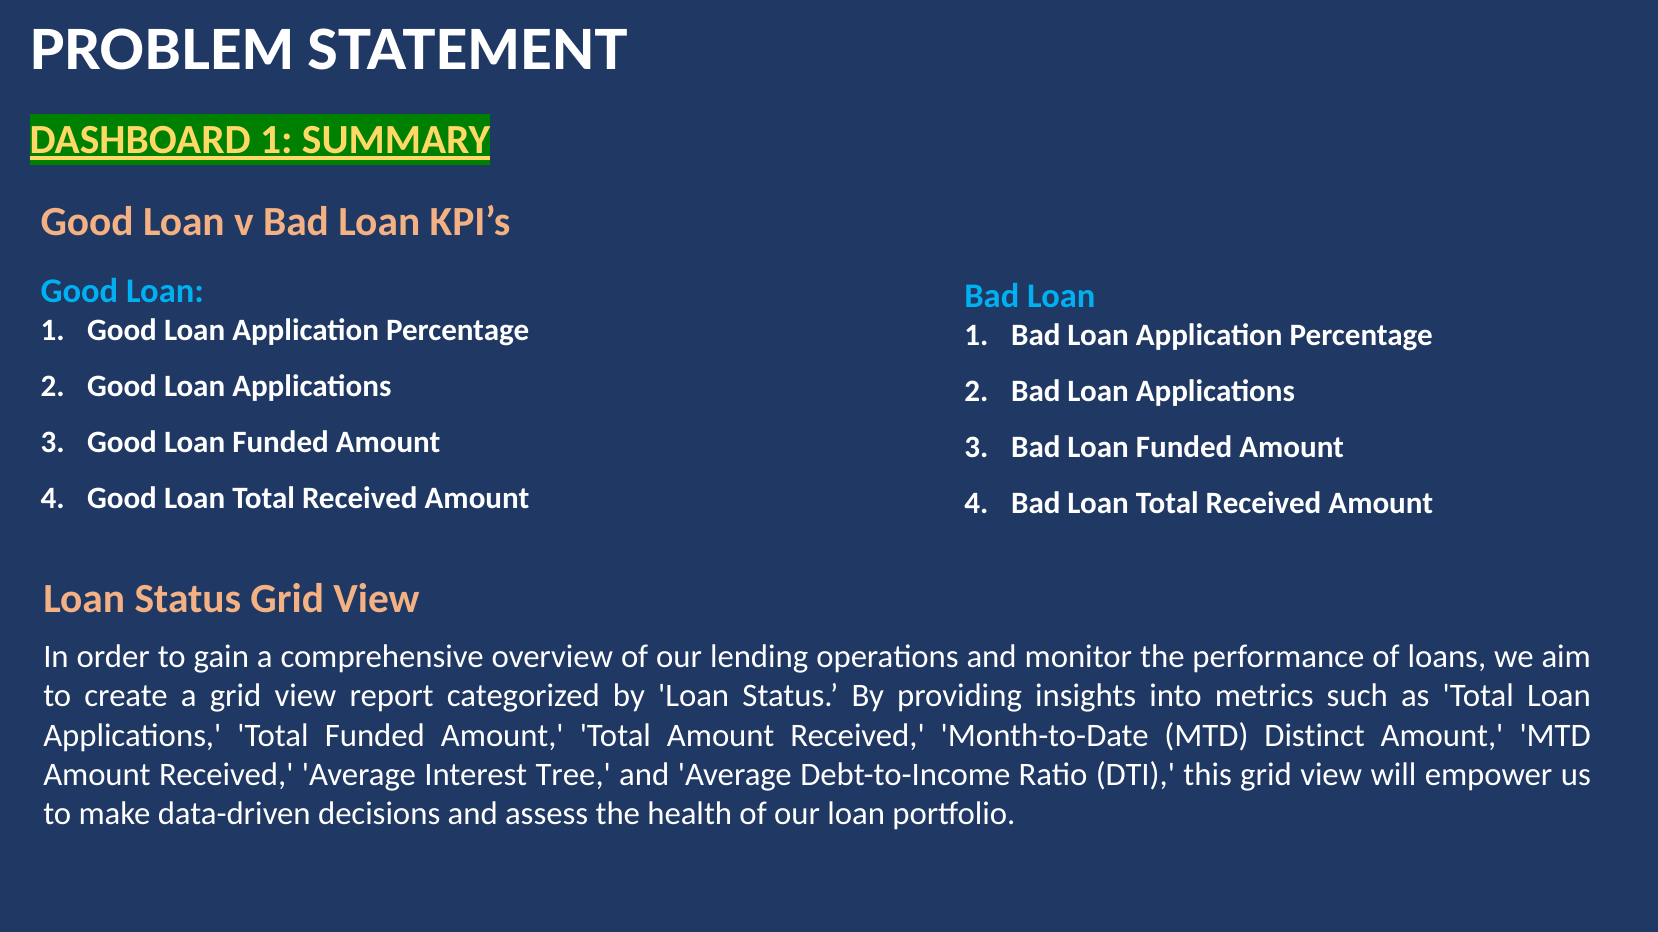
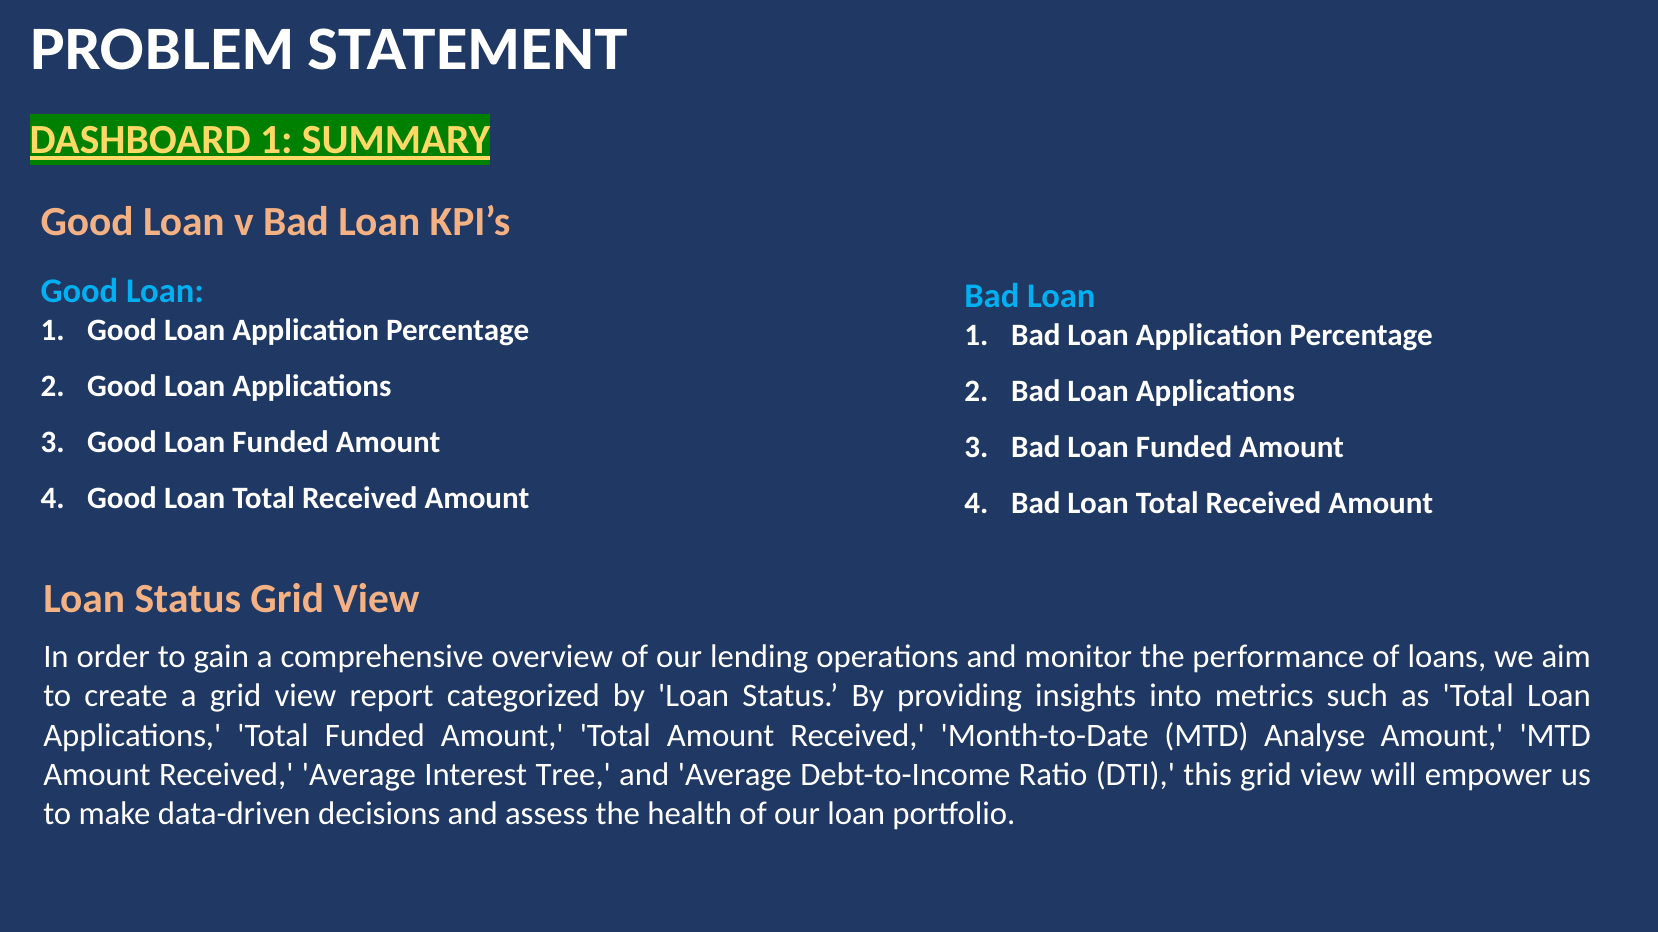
Distinct: Distinct -> Analyse (1315, 736)
